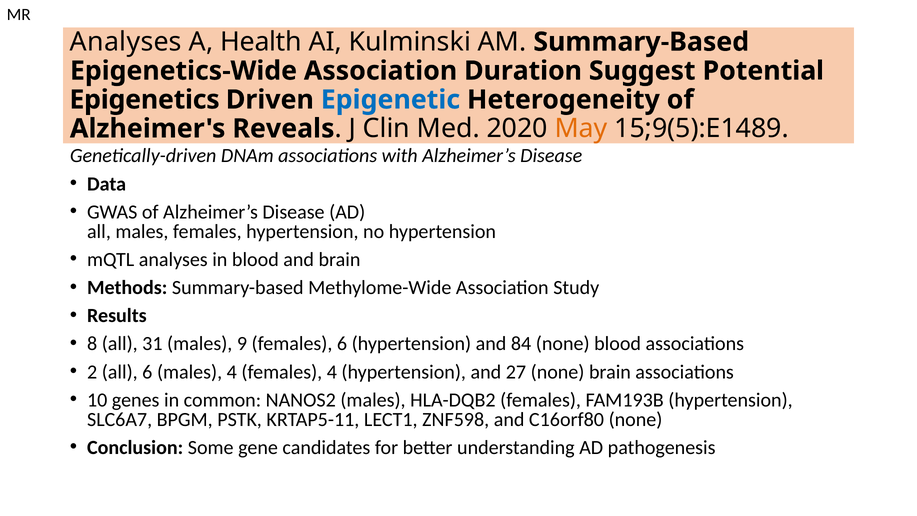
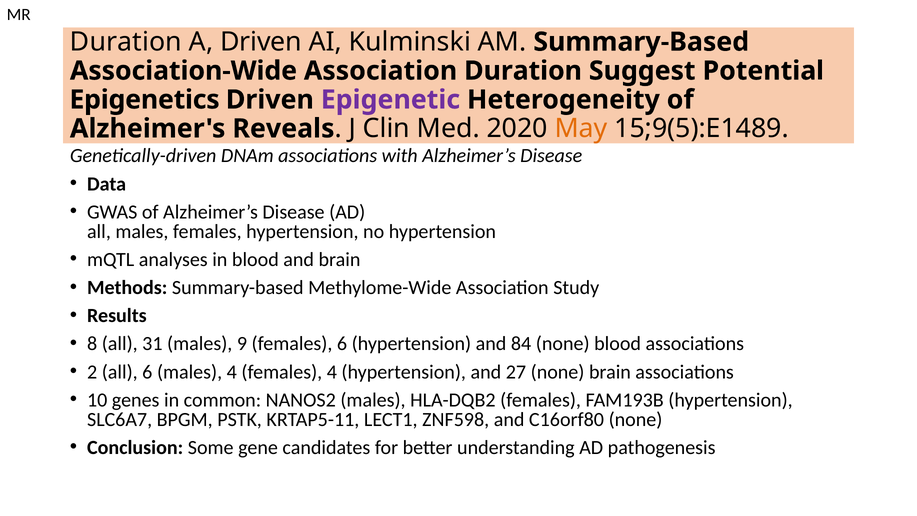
Analyses: Analyses -> Duration (126, 42)
A Health: Health -> Driven (261, 42)
Epigenetics-Wide: Epigenetics-Wide -> Association-Wide (184, 71)
Epigenetic colour: blue -> purple (390, 100)
